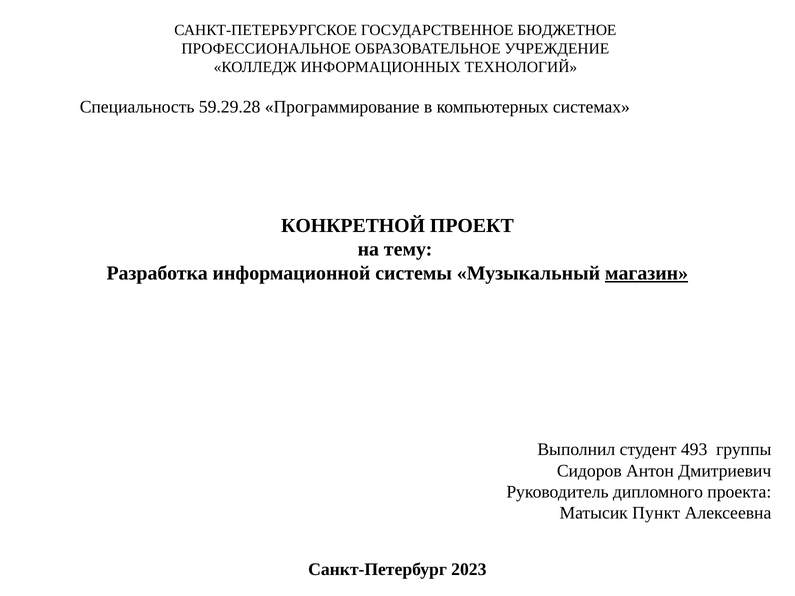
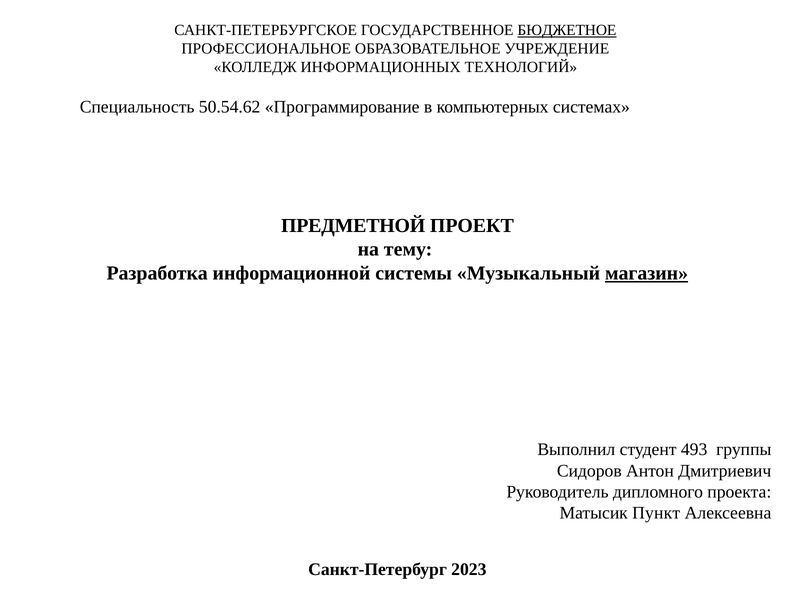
БЮДЖЕТНОЕ underline: none -> present (567, 30)
59.29.28: 59.29.28 -> 50.54.62 (230, 107)
КОНКРЕТНОЙ: КОНКРЕТНОЙ -> ПРЕДМЕТНОЙ (353, 226)
